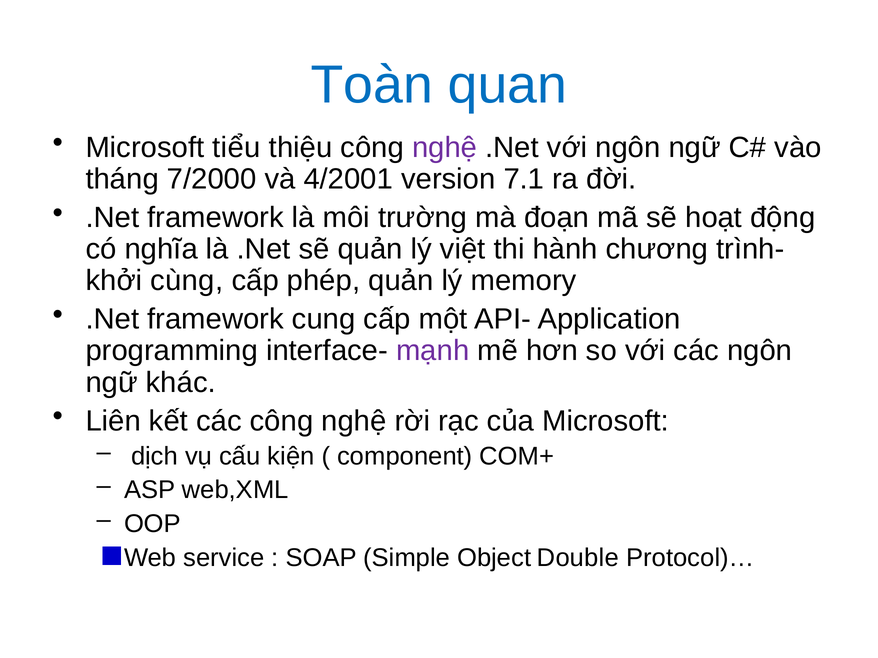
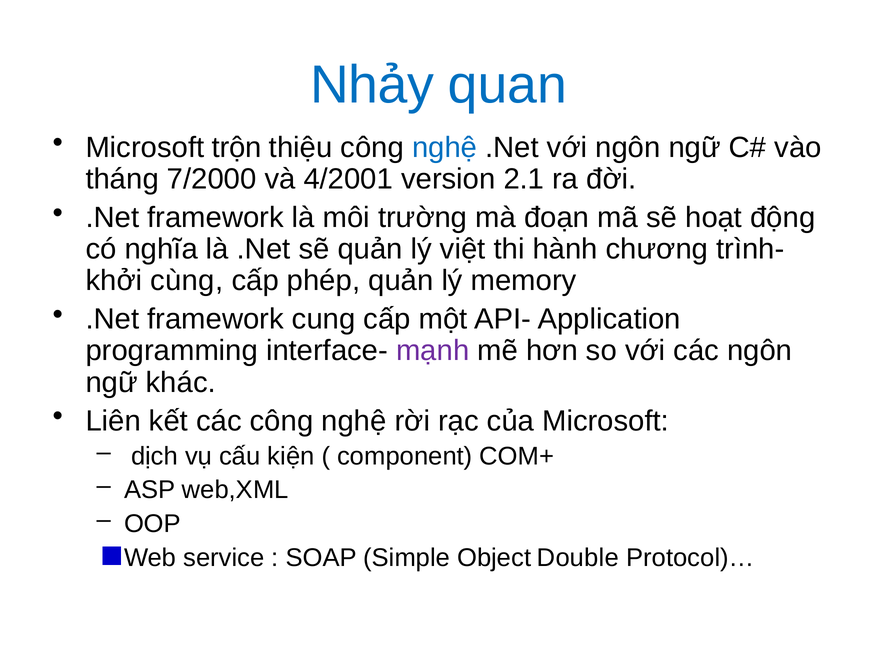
Toàn: Toàn -> Nhảy (372, 85)
tiểu: tiểu -> trộn (237, 147)
nghệ colour: purple -> blue (445, 147)
7.1: 7.1 -> 2.1 (524, 179)
